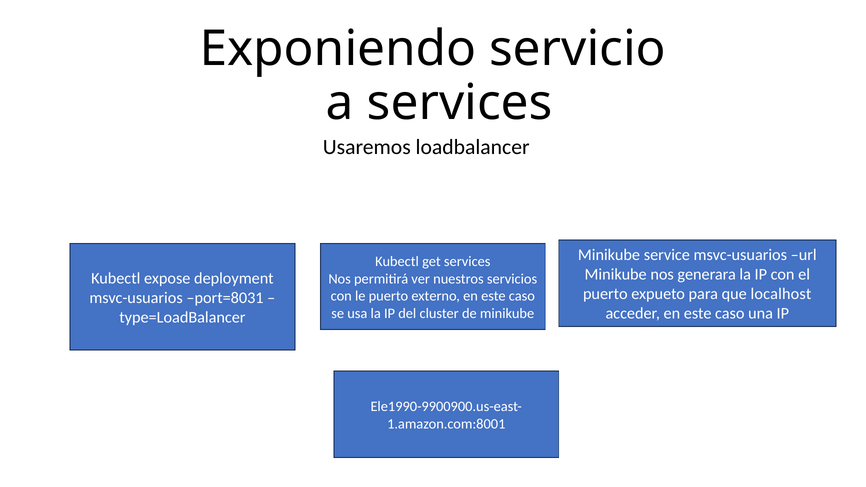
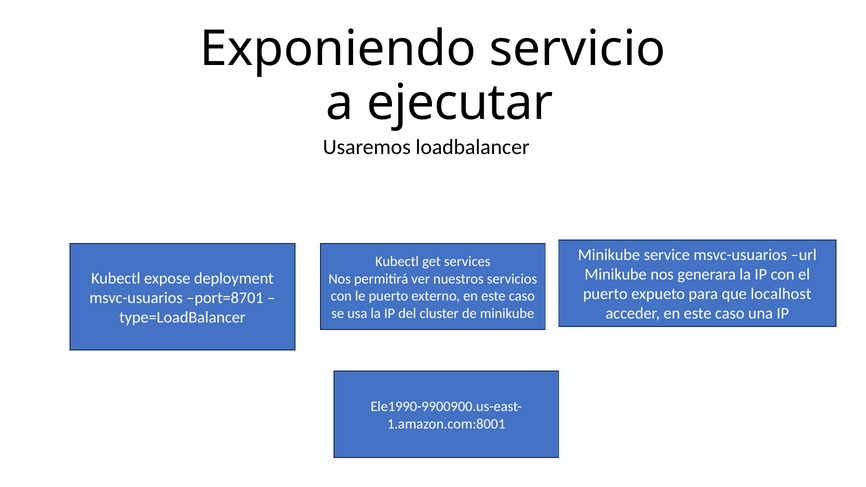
a services: services -> ejecutar (460, 103)
port=8031: port=8031 -> port=8701 (225, 298)
